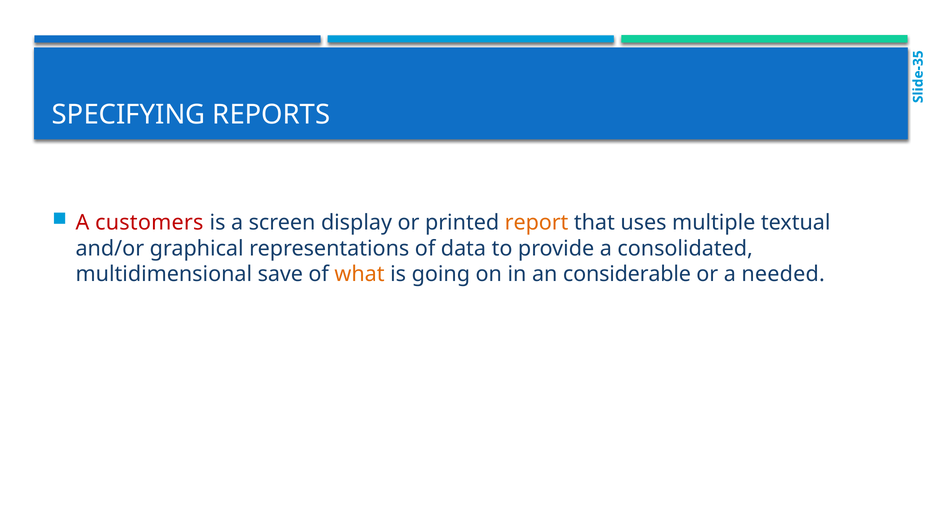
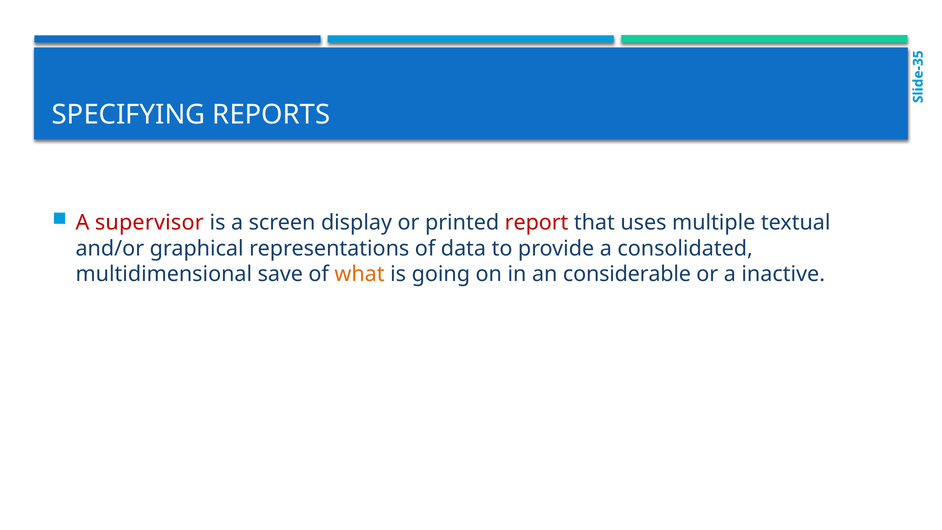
customers: customers -> supervisor (149, 223)
report colour: orange -> red (537, 223)
needed: needed -> inactive (783, 274)
